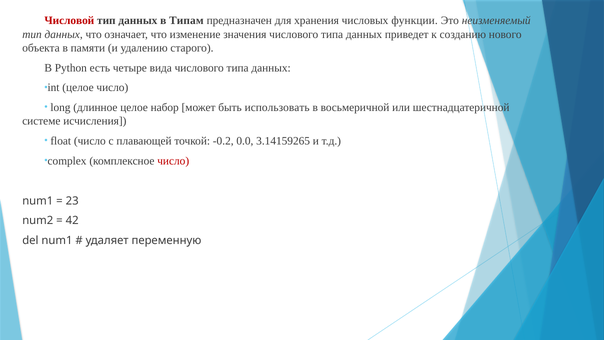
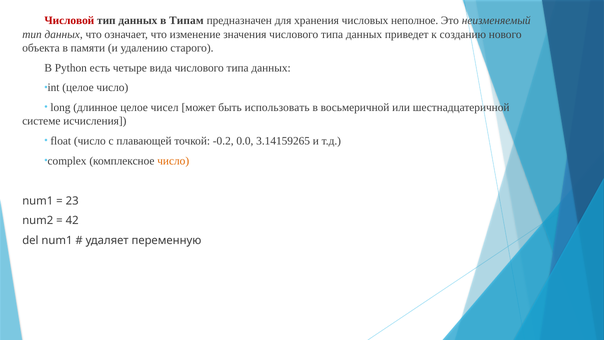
функции: функции -> неполное (415, 21)
набор: набор -> чисел (165, 108)
число colour: red -> orange (173, 161)
